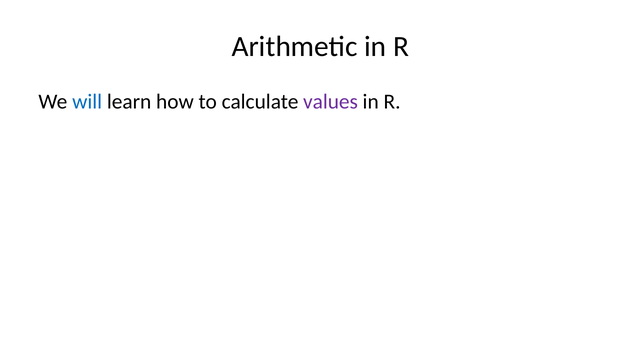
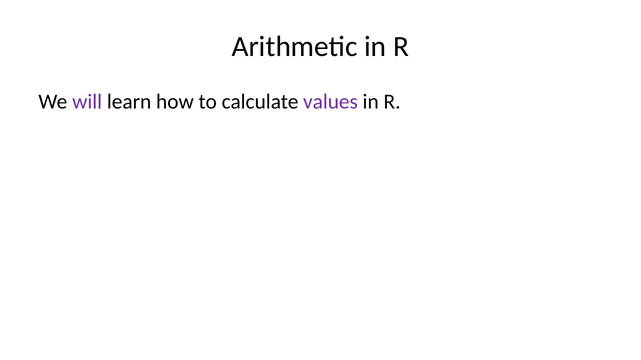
will colour: blue -> purple (87, 102)
